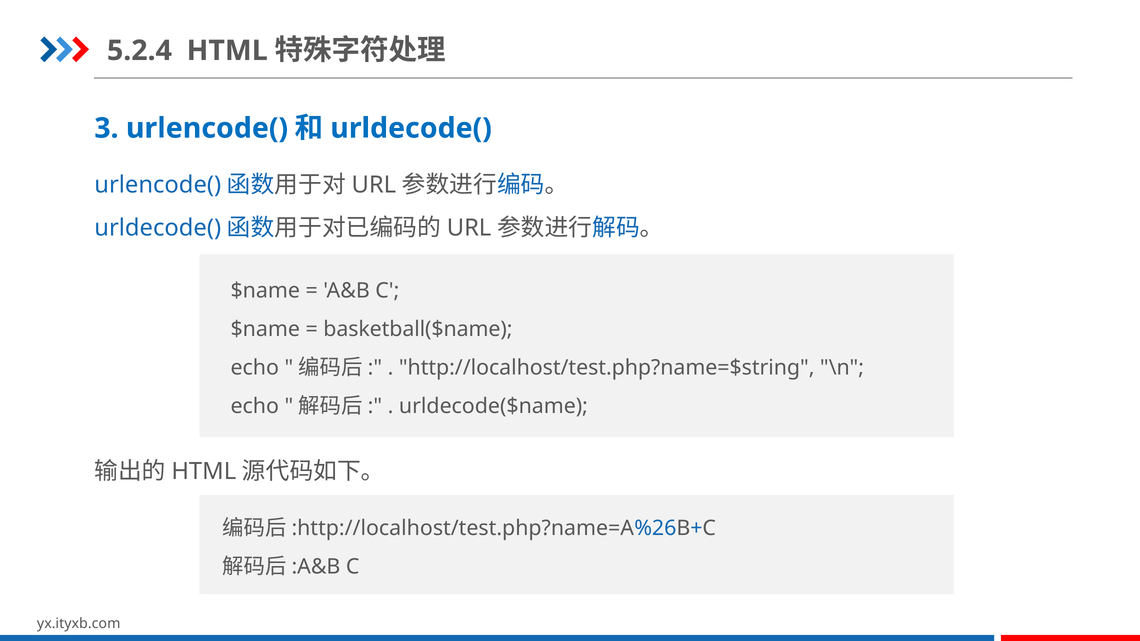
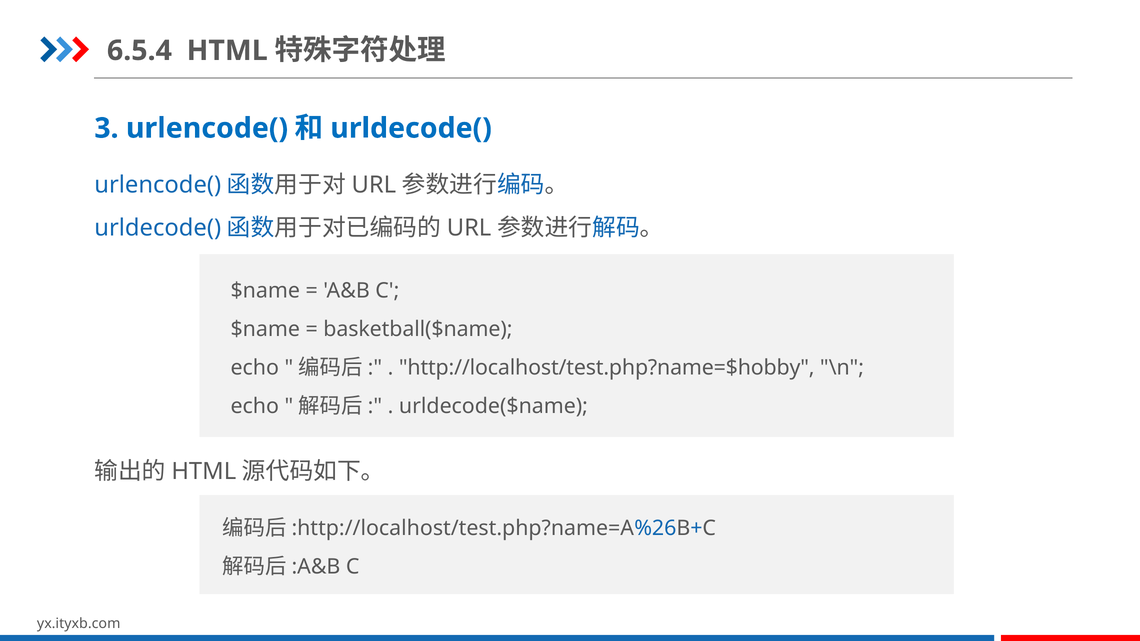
5.2.4: 5.2.4 -> 6.5.4 (139, 51)
http://localhost/test.php?name=$string: http://localhost/test.php?name=$string -> http://localhost/test.php?name=$hobby (607, 368)
